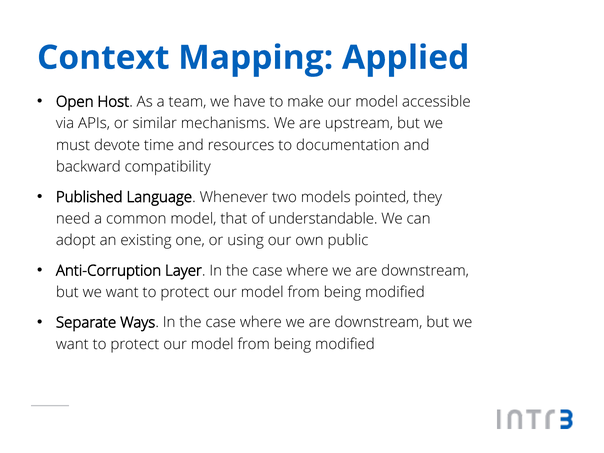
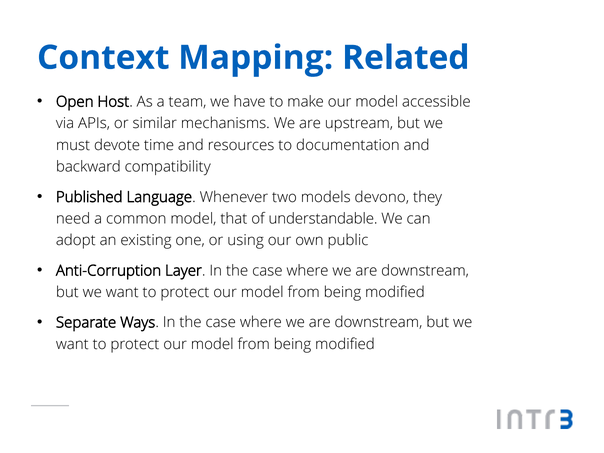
Applied: Applied -> Related (406, 58)
pointed: pointed -> devono (382, 197)
